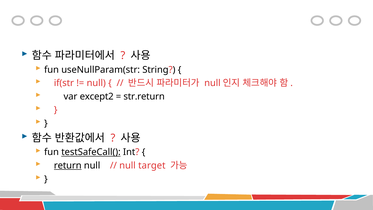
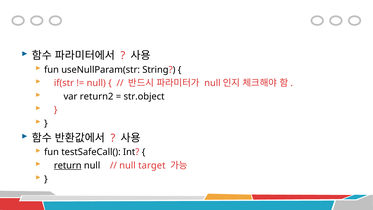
except2: except2 -> return2 (97, 96)
str.return: str.return -> str.object (144, 96)
testSafeCall( underline: present -> none (91, 152)
